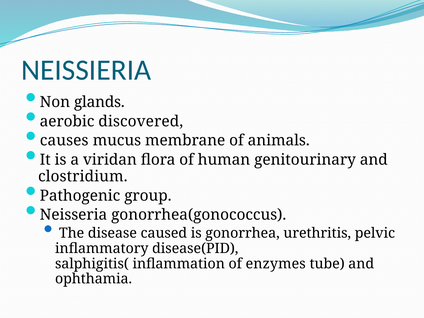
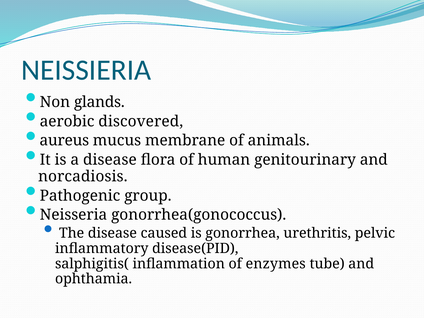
causes: causes -> aureus (64, 141)
a viridan: viridan -> disease (110, 160)
clostridium: clostridium -> norcadiosis (83, 176)
